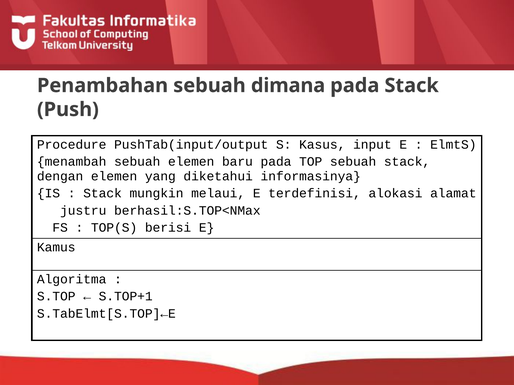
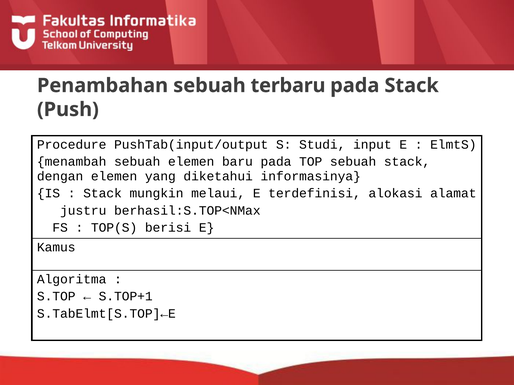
dimana: dimana -> terbaru (288, 86)
Kasus: Kasus -> Studi (322, 145)
